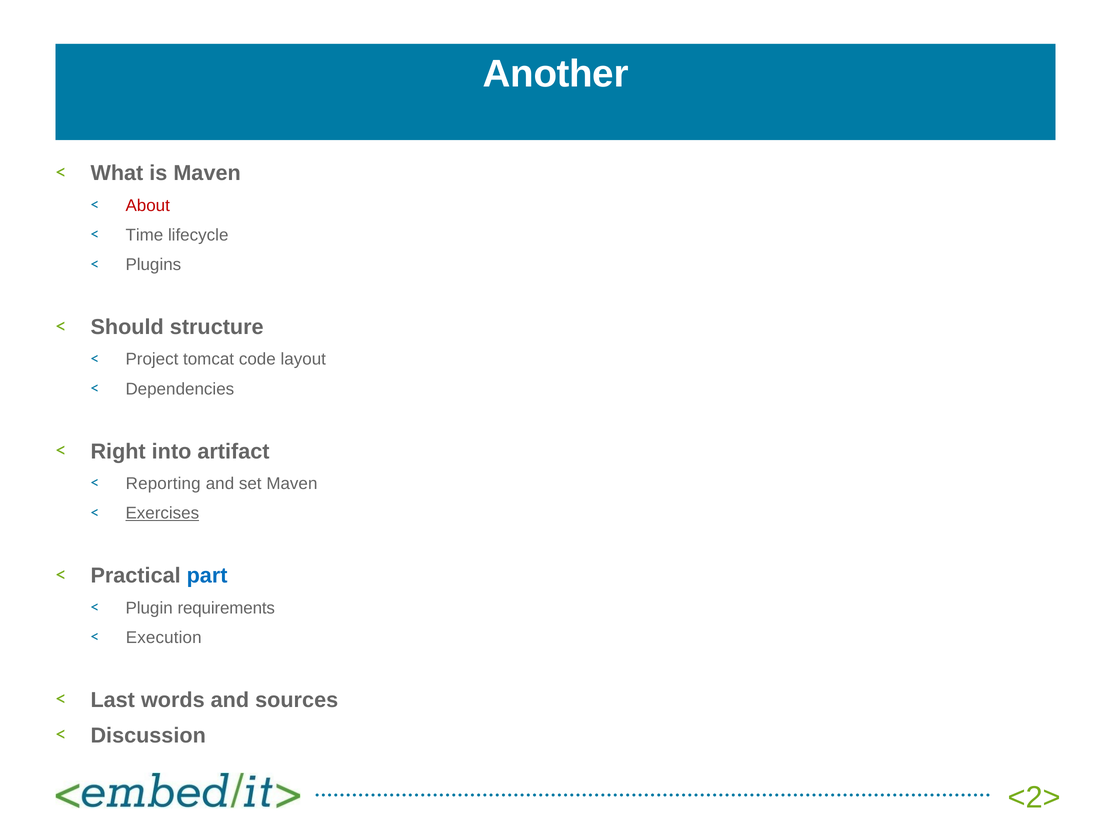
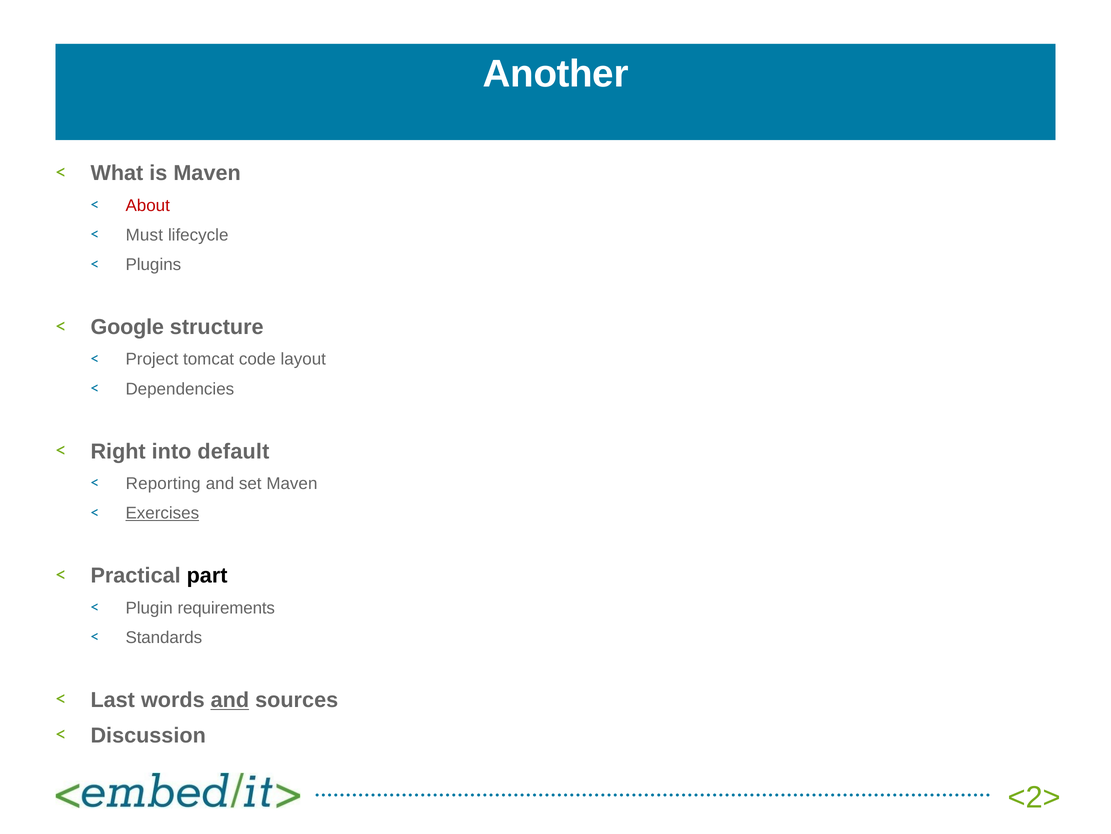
Time: Time -> Must (144, 235)
Should: Should -> Google (127, 327)
artifact: artifact -> default (233, 451)
part colour: blue -> black (207, 575)
Execution: Execution -> Standards (164, 637)
and underline: none -> present (230, 699)
